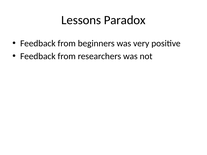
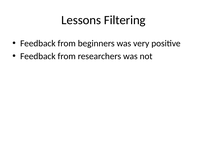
Paradox: Paradox -> Filtering (125, 20)
